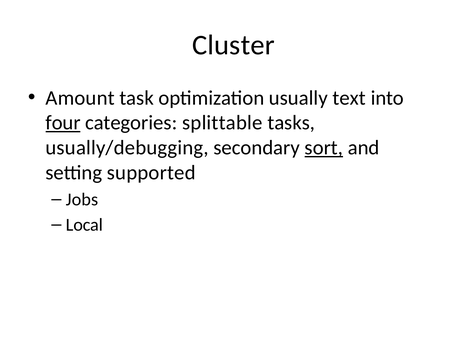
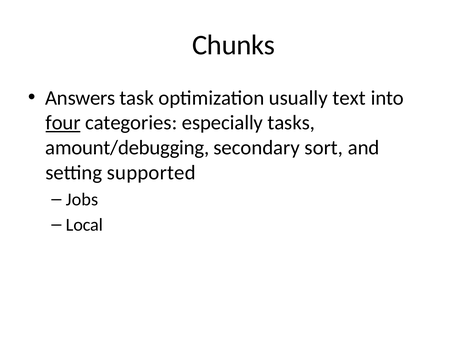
Cluster: Cluster -> Chunks (234, 45)
Amount: Amount -> Answers (80, 98)
splittable: splittable -> especially (222, 123)
usually/debugging: usually/debugging -> amount/debugging (127, 148)
sort underline: present -> none (324, 148)
